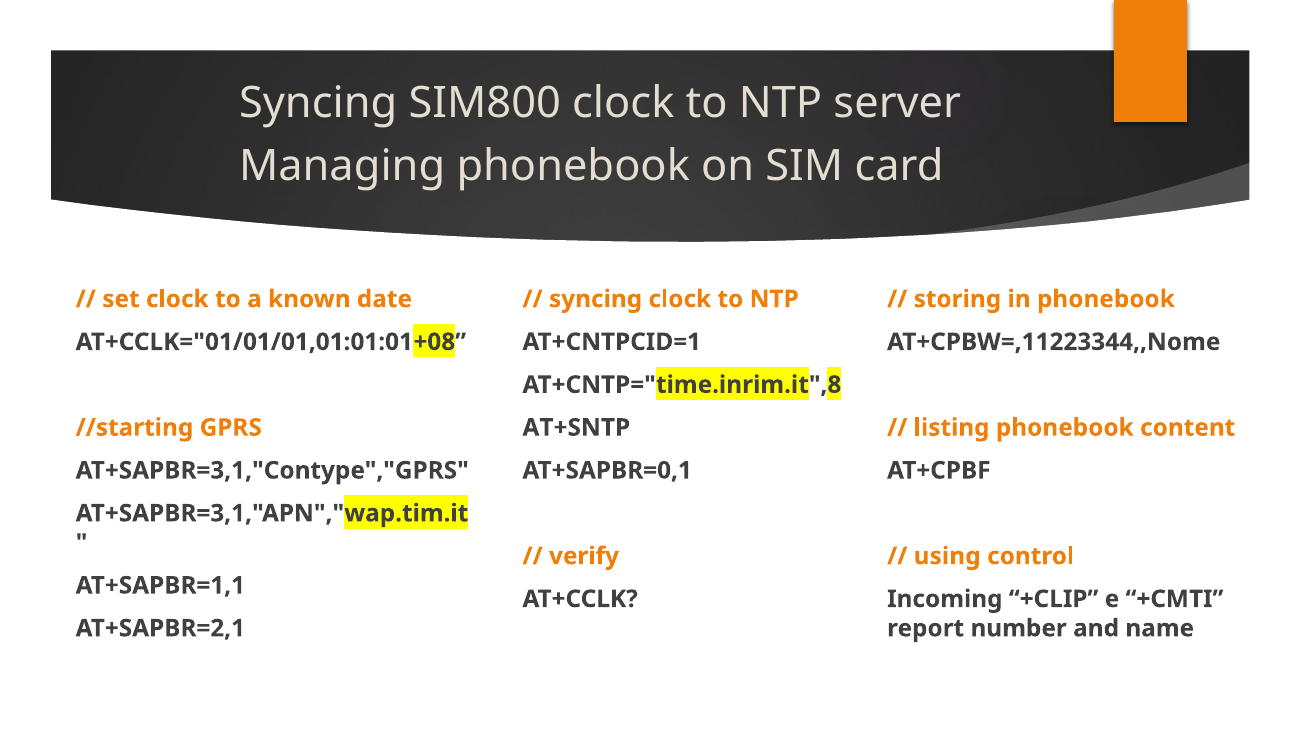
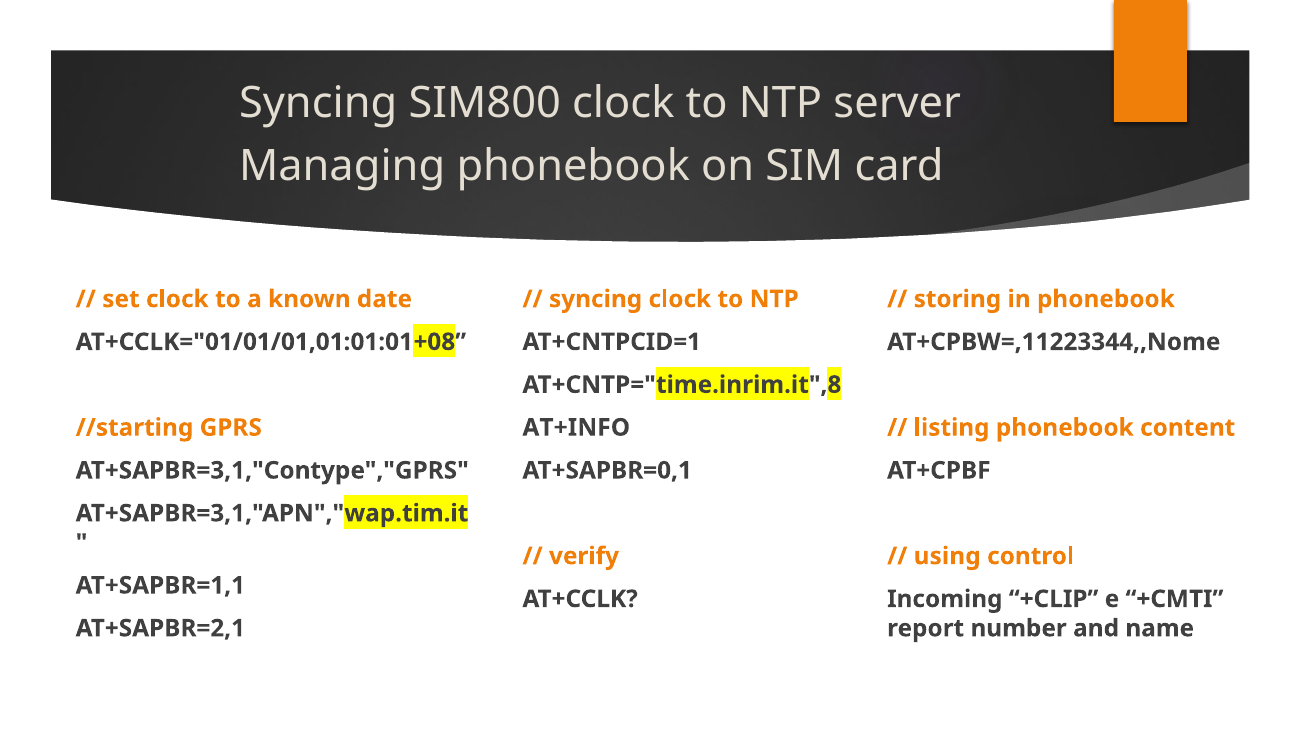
AT+SNTP: AT+SNTP -> AT+INFO (576, 427)
